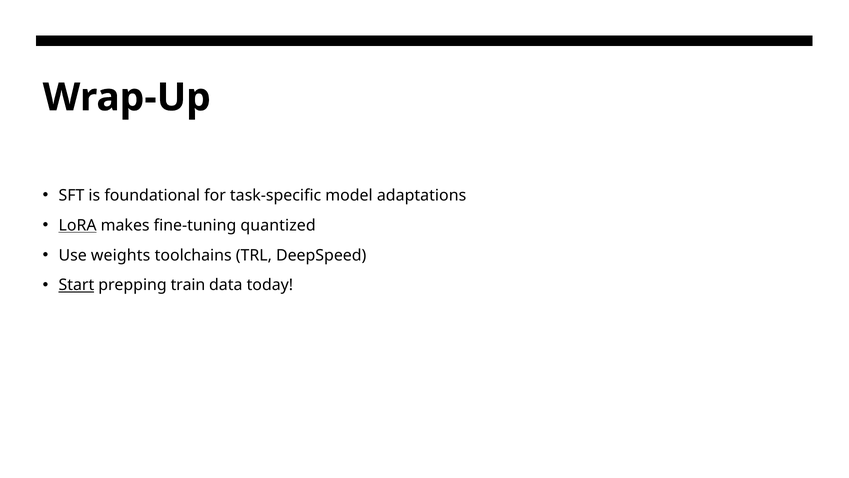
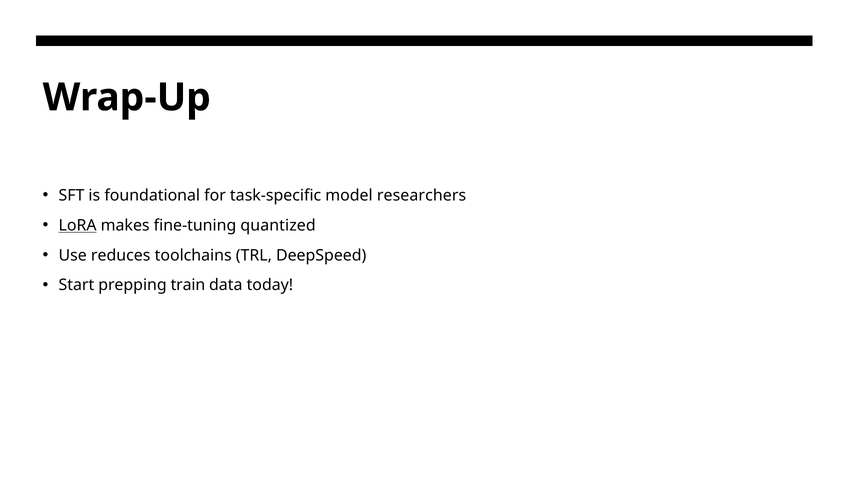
adaptations: adaptations -> researchers (422, 195)
weights: weights -> reduces (121, 255)
Start underline: present -> none (76, 285)
